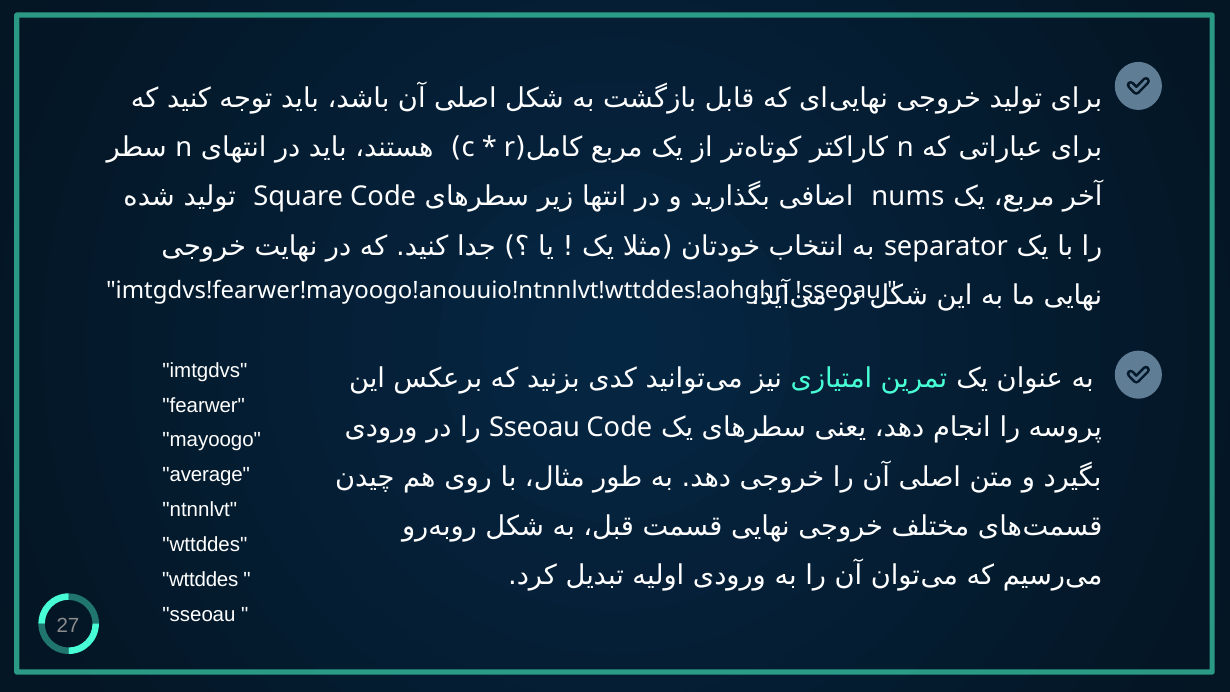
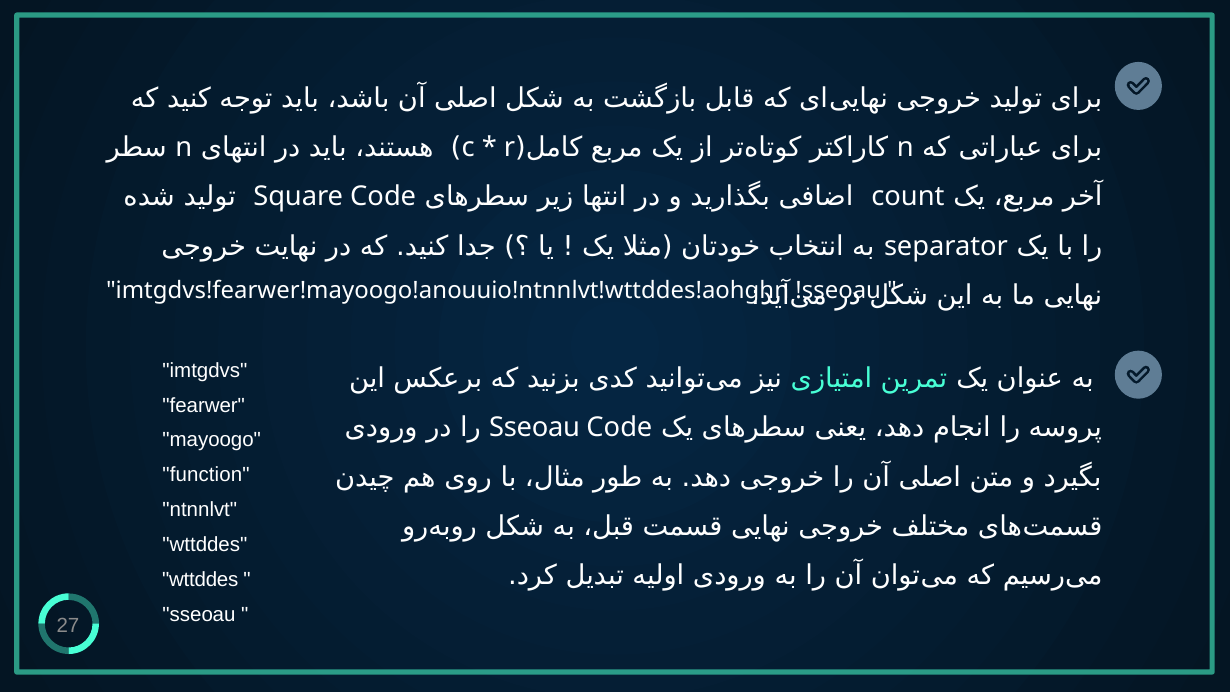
nums: nums -> count (908, 197)
average: average -> function (206, 475)
